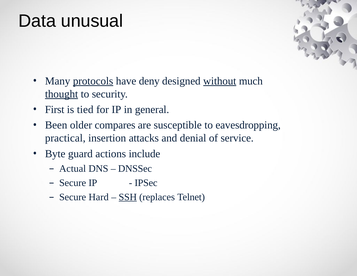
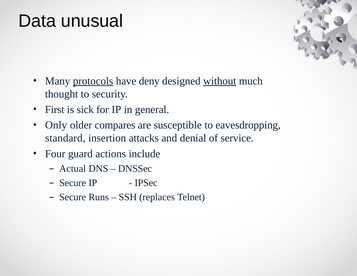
thought underline: present -> none (62, 94)
tied: tied -> sick (85, 109)
Been: Been -> Only (56, 125)
practical: practical -> standard (65, 138)
Byte: Byte -> Four (55, 154)
Hard: Hard -> Runs (99, 197)
SSH underline: present -> none (128, 197)
